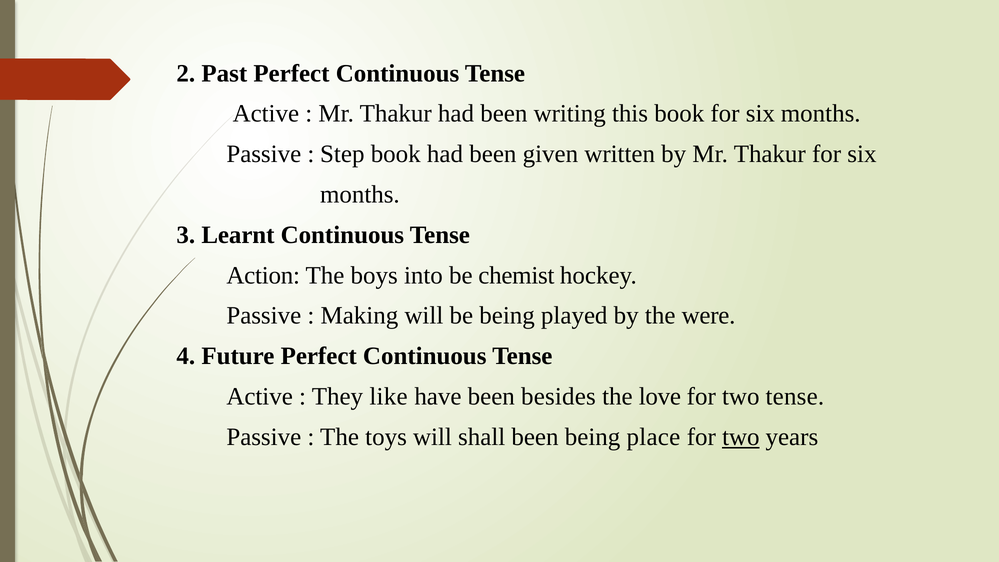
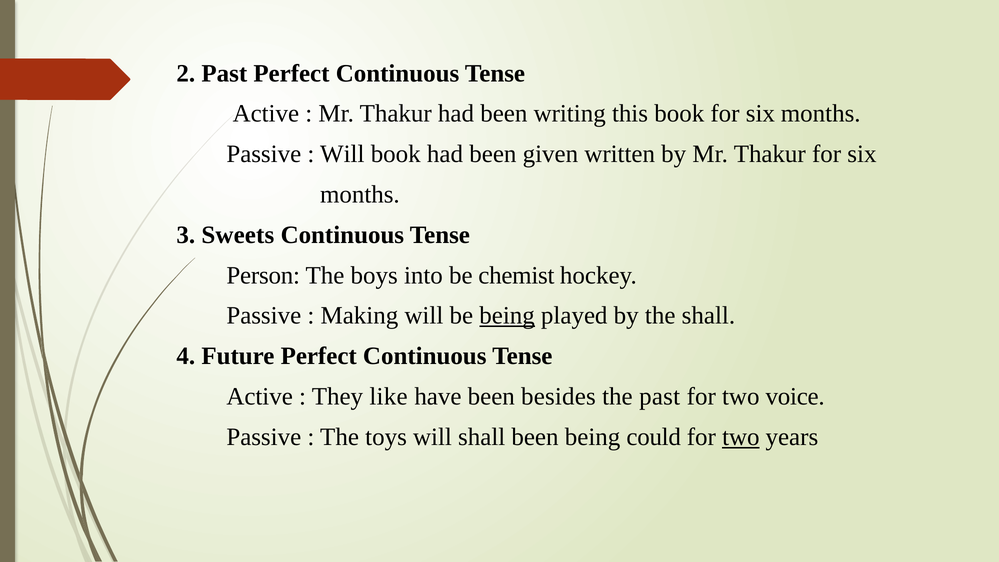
Step: Step -> Will (342, 154)
Learnt: Learnt -> Sweets (238, 235)
Action: Action -> Person (263, 275)
being underline: none -> present (507, 316)
the were: were -> shall (708, 316)
the love: love -> past (660, 396)
two tense: tense -> voice (795, 396)
place: place -> could (654, 437)
